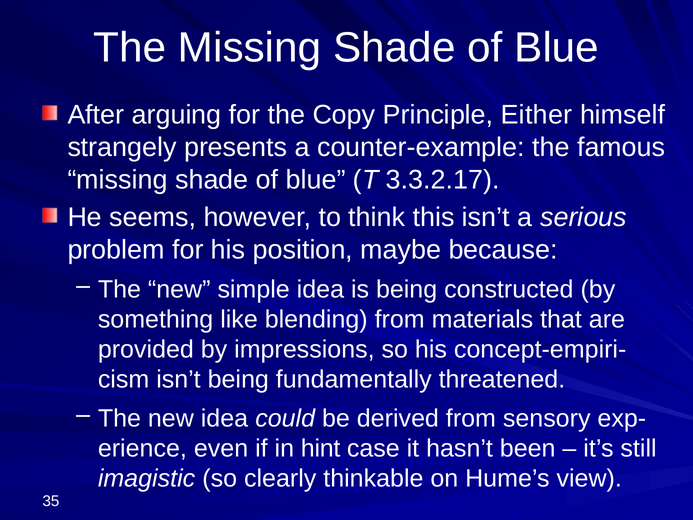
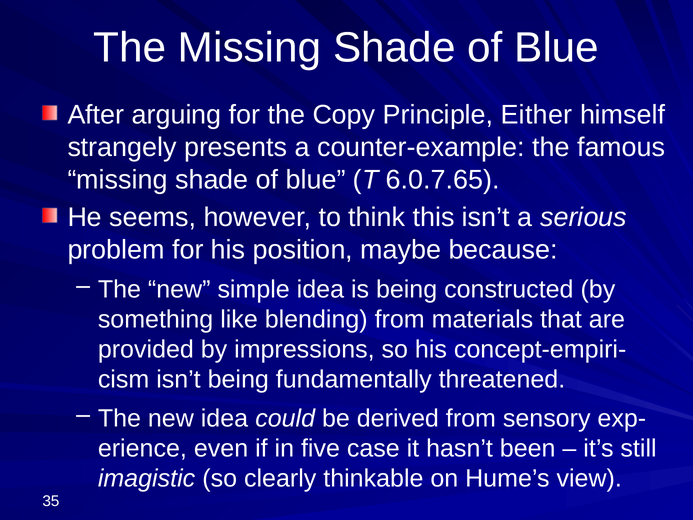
3.3.2.17: 3.3.2.17 -> 6.0.7.65 (443, 180)
hint: hint -> five (321, 448)
